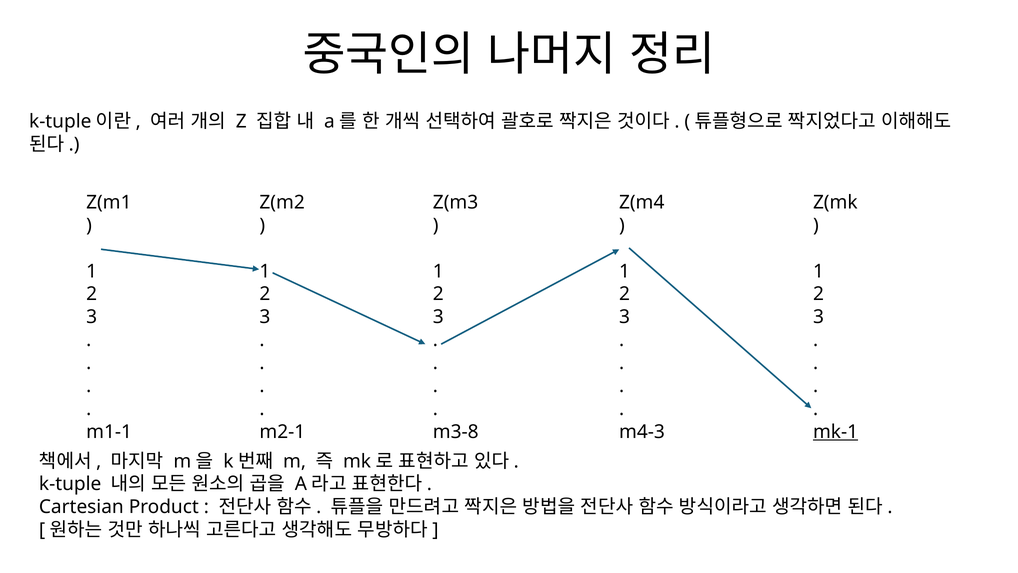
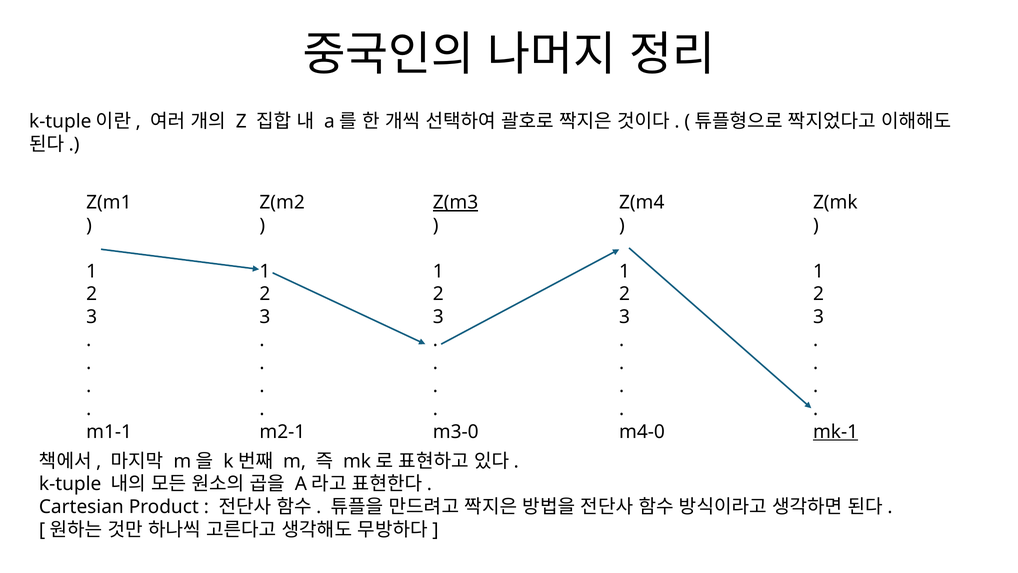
Z(m3 underline: none -> present (456, 202)
m3-8: m3-8 -> m3-0 (456, 431)
m4-3: m4-3 -> m4-0 (642, 431)
